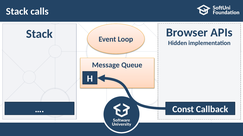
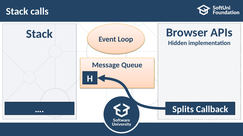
Const: Const -> Splits (183, 110)
